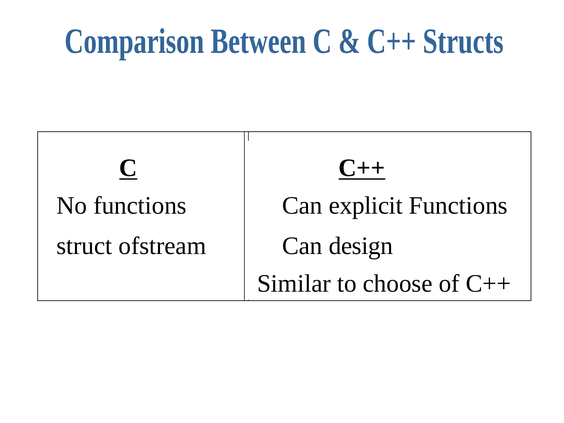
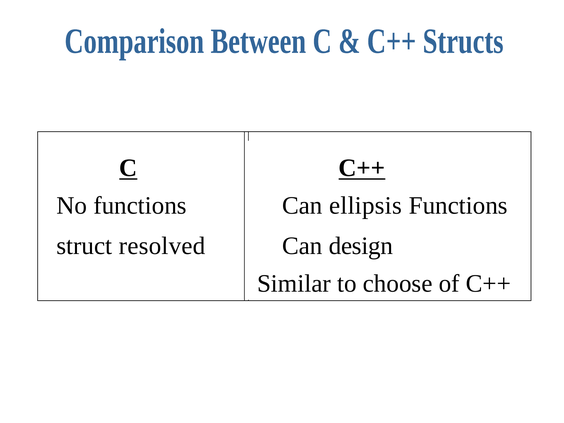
explicit: explicit -> ellipsis (366, 205)
ofstream: ofstream -> resolved (162, 246)
